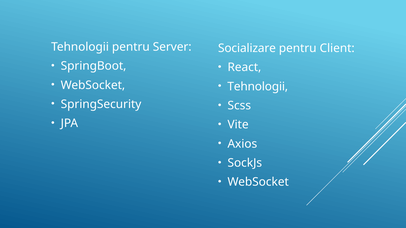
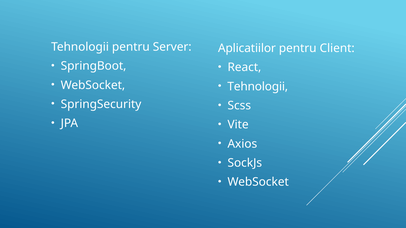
Socializare: Socializare -> Aplicatiilor (247, 48)
